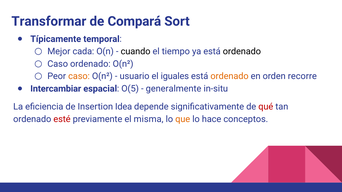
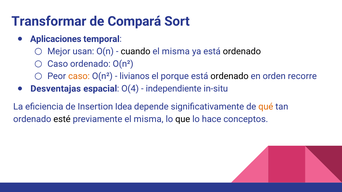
Típicamente: Típicamente -> Aplicaciones (56, 39)
cada: cada -> usan (83, 52)
tiempo: tiempo -> misma (176, 52)
usuario: usuario -> livianos (135, 76)
iguales: iguales -> porque (175, 76)
ordenado colour: orange -> black (230, 76)
Intercambiar: Intercambiar -> Desventajas (56, 89)
O(5: O(5 -> O(4 (130, 89)
generalmente: generalmente -> independiente (174, 89)
qué colour: red -> orange (266, 107)
esté colour: red -> black (62, 119)
que colour: orange -> black (183, 119)
